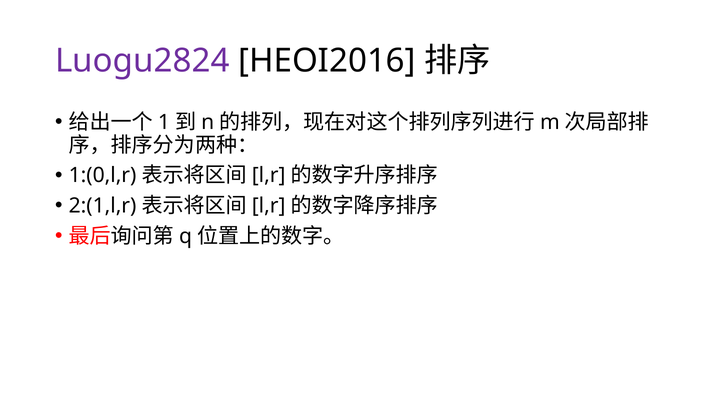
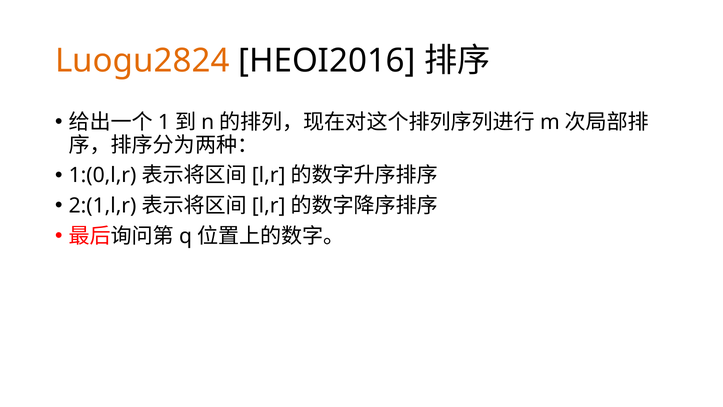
Luogu2824 colour: purple -> orange (142, 61)
